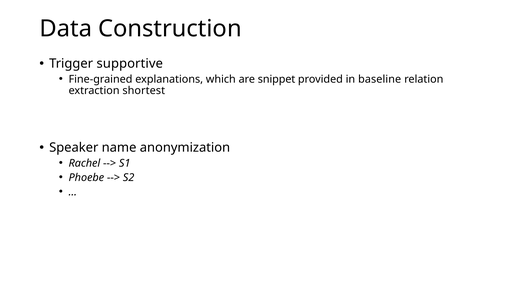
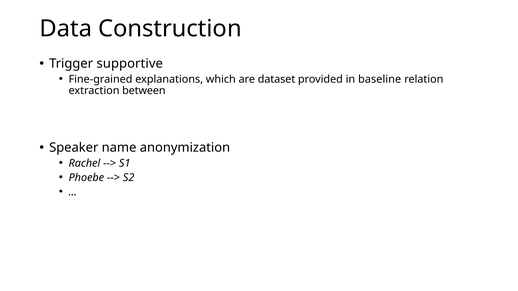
snippet: snippet -> dataset (277, 79)
shortest: shortest -> between (144, 91)
